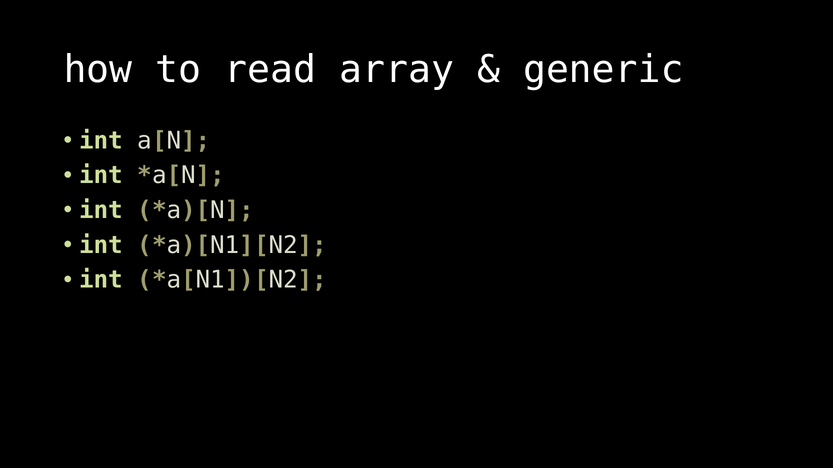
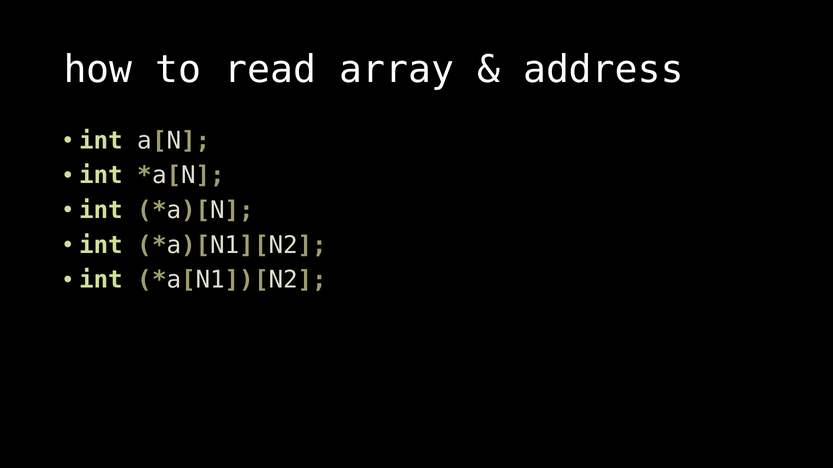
generic: generic -> address (603, 70)
